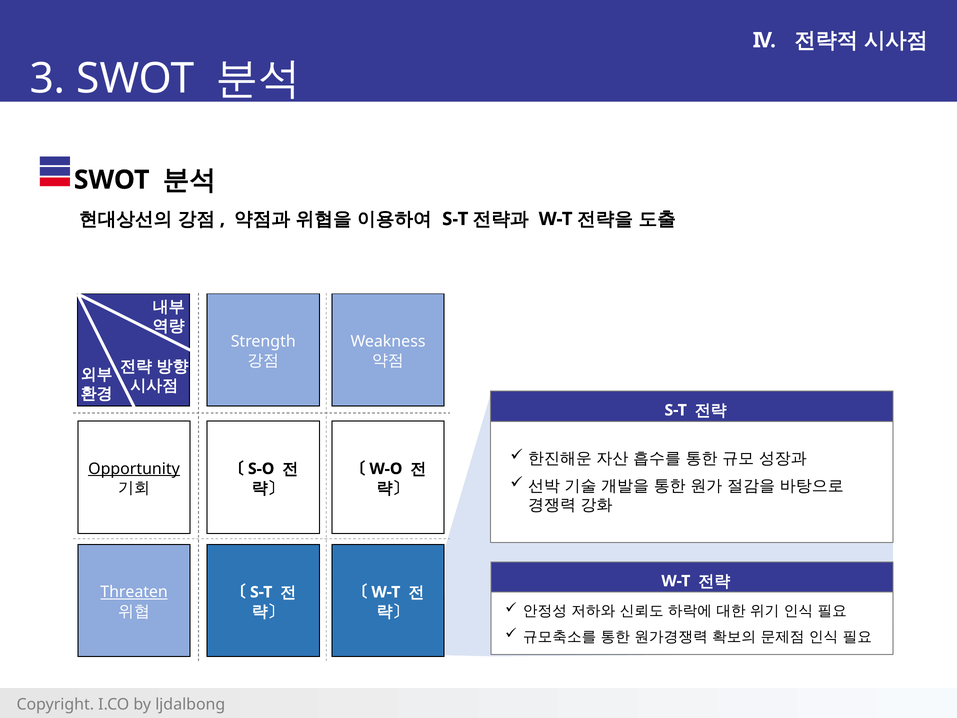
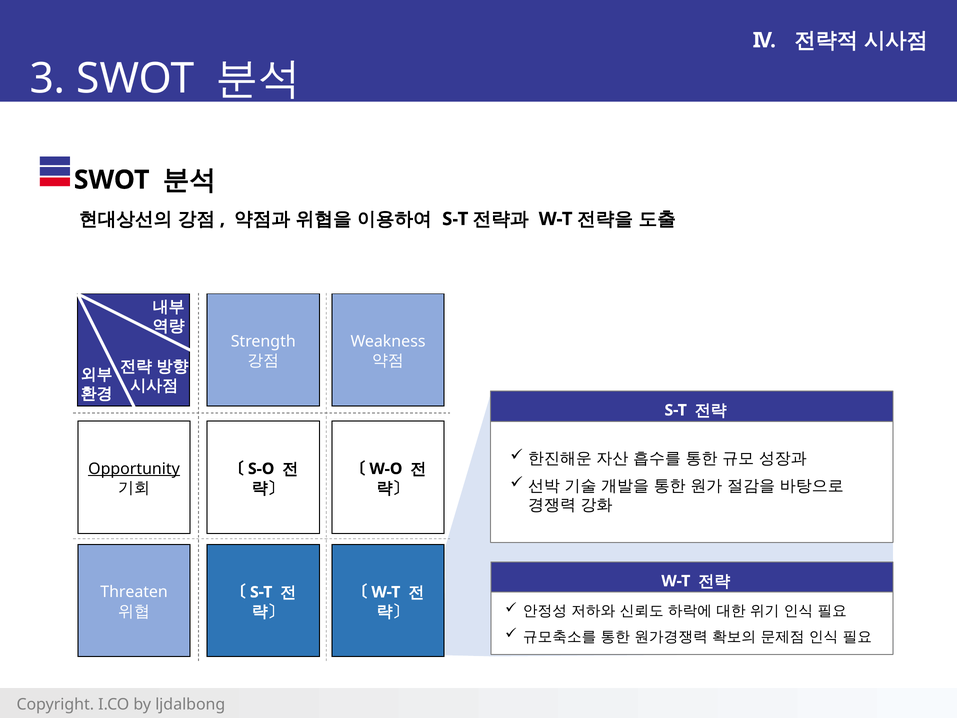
Threaten underline: present -> none (134, 592)
